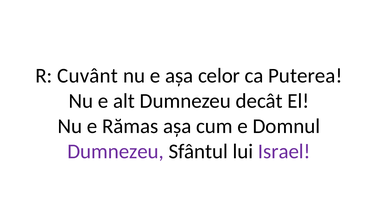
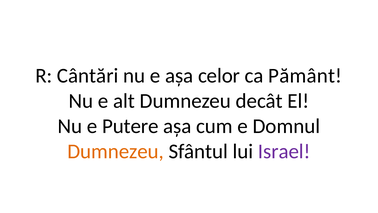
Cuvânt: Cuvânt -> Cântări (88, 76)
Puterea: Puterea -> Pământ (305, 76)
Rămas: Rămas -> Putere (130, 126)
Dumnezeu colour: purple -> orange (116, 151)
